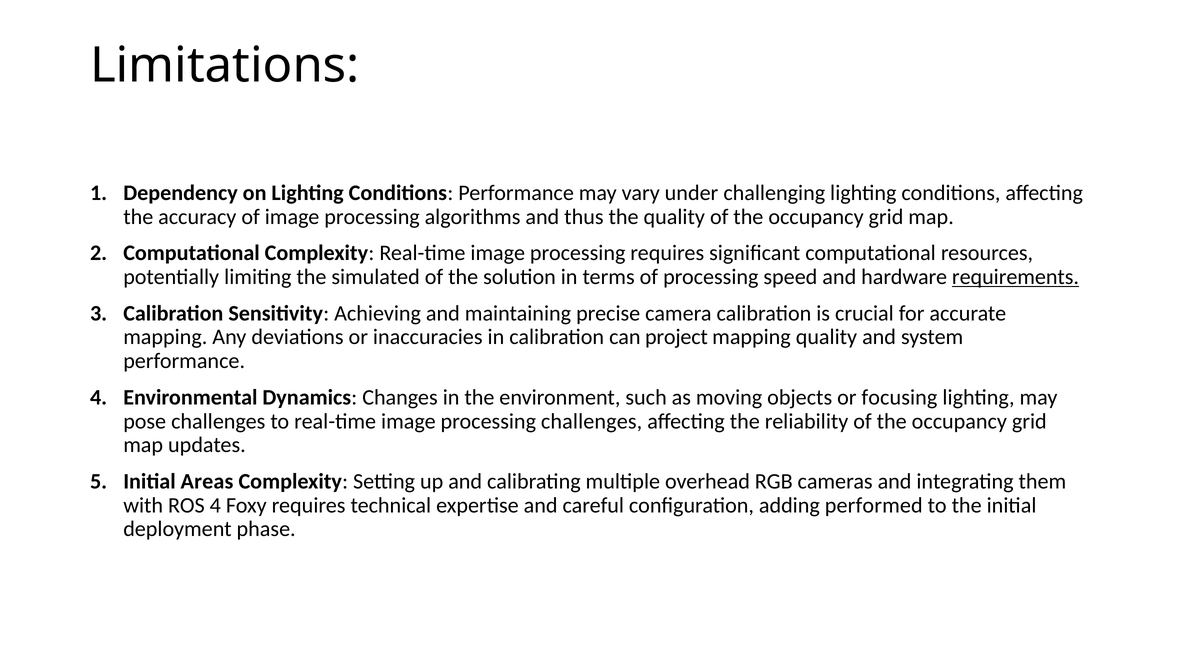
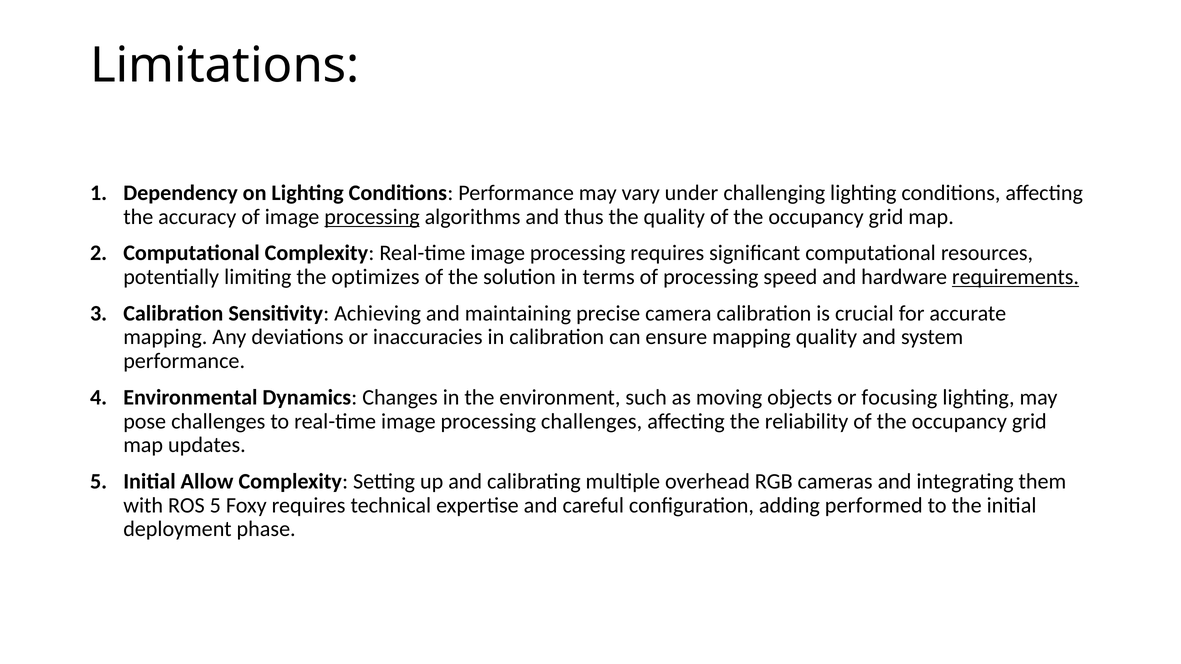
processing underline: none -> present (372, 217)
simulated: simulated -> optimizes (376, 277)
project: project -> ensure (676, 337)
Areas: Areas -> Allow (207, 482)
ROS 4: 4 -> 5 (215, 505)
